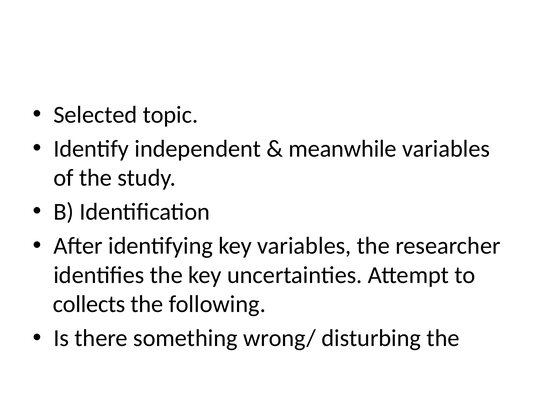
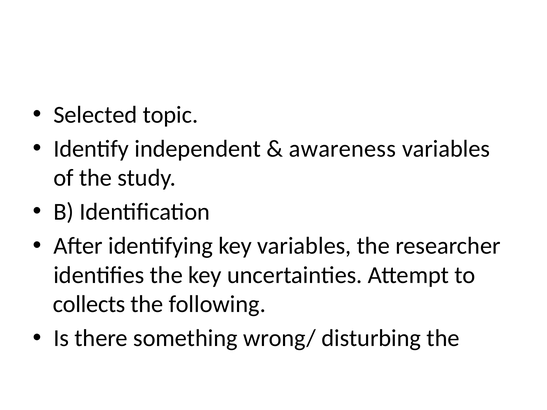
meanwhile: meanwhile -> awareness (342, 149)
